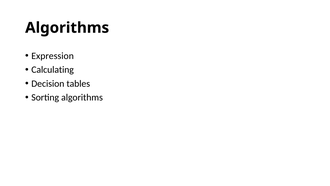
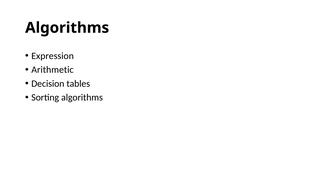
Calculating: Calculating -> Arithmetic (53, 70)
